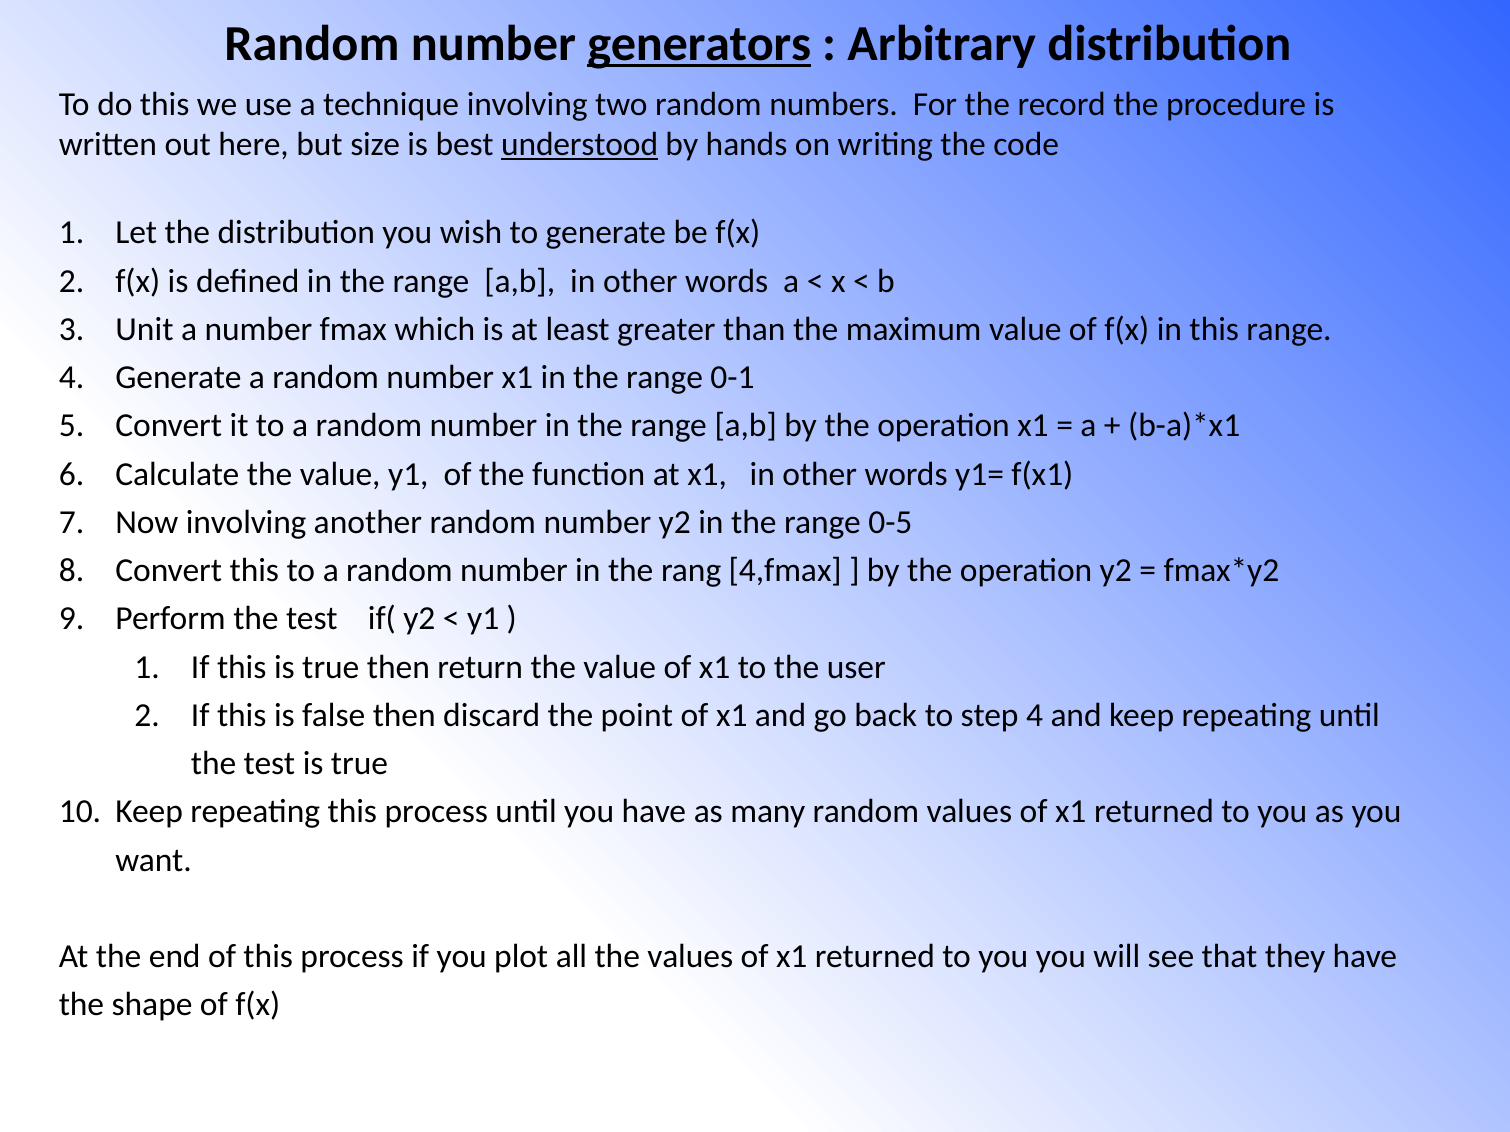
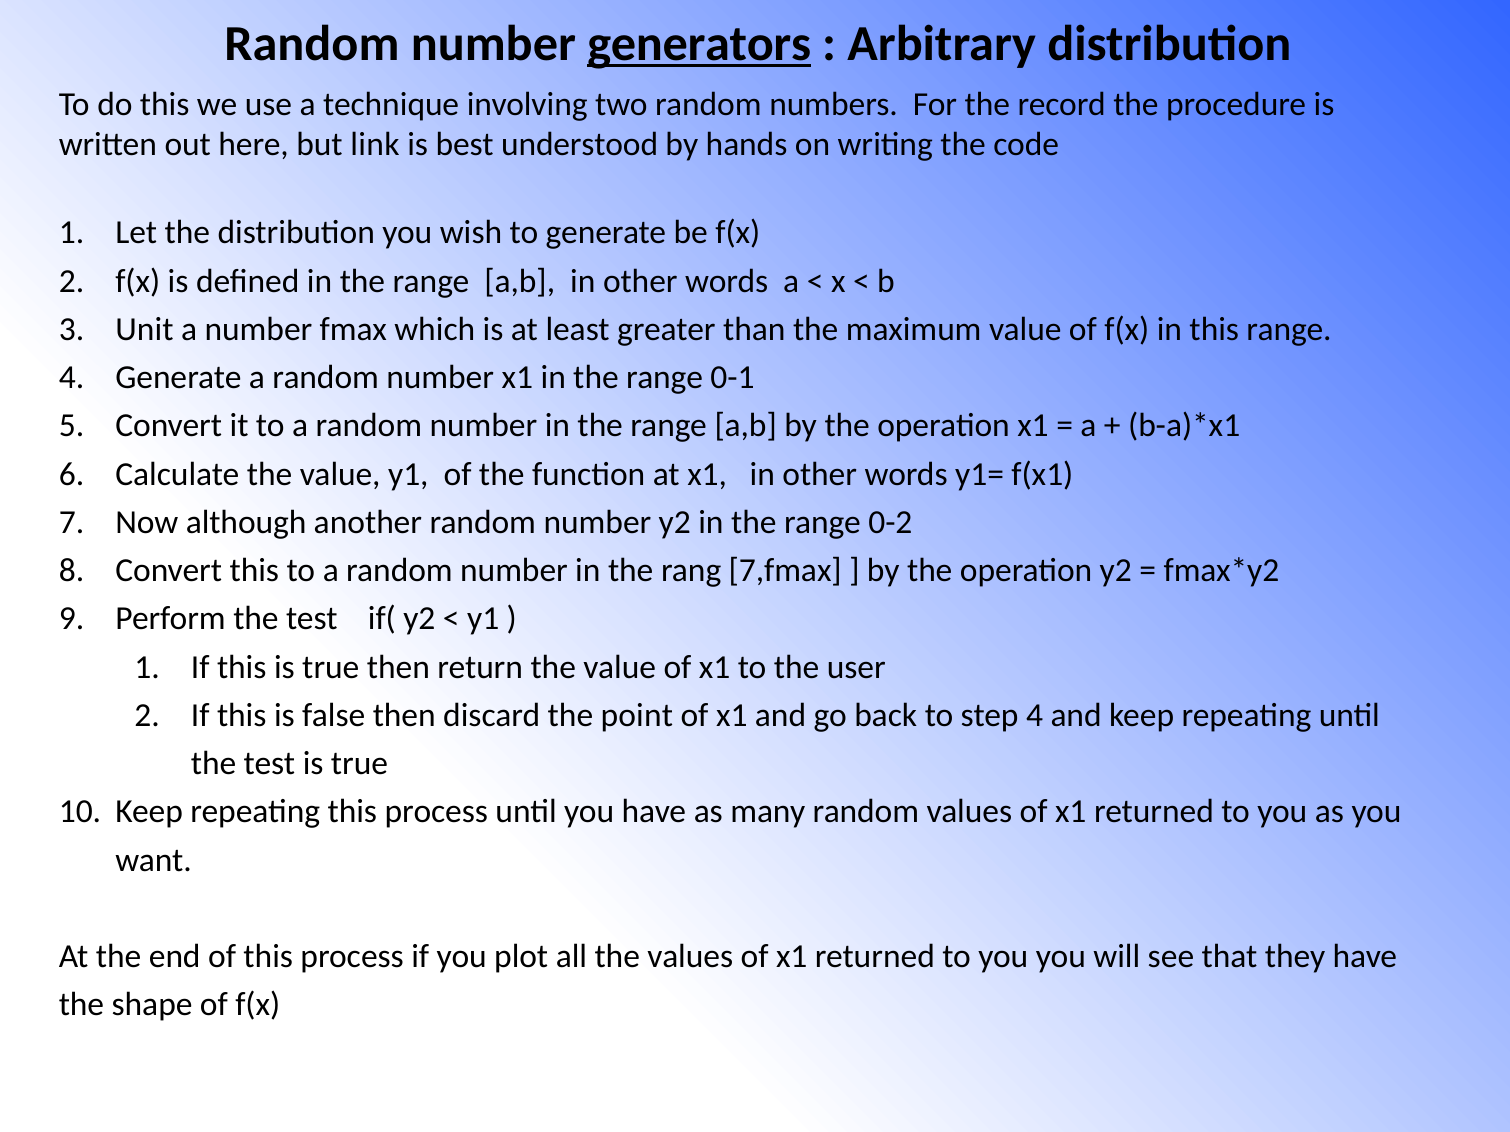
size: size -> link (375, 144)
understood underline: present -> none (580, 144)
Now involving: involving -> although (246, 523)
0-5: 0-5 -> 0-2 (890, 523)
4,fmax: 4,fmax -> 7,fmax (785, 571)
